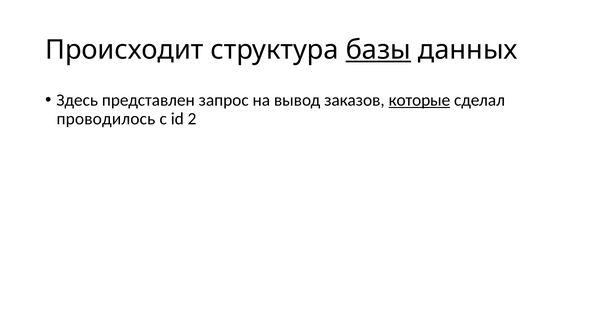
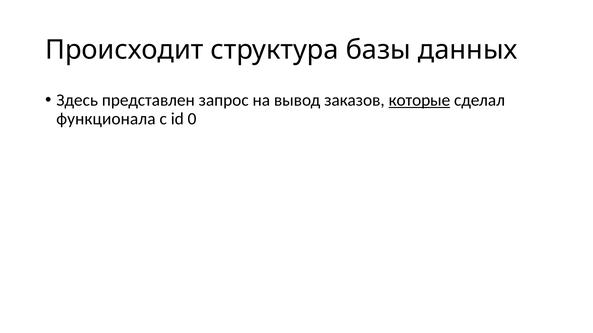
базы underline: present -> none (378, 50)
проводилось: проводилось -> функционала (106, 119)
2: 2 -> 0 (192, 119)
